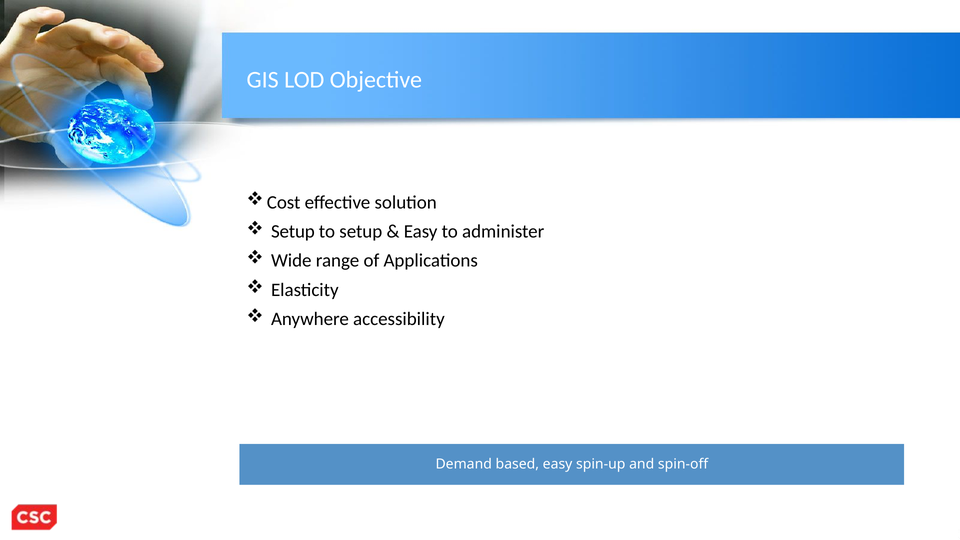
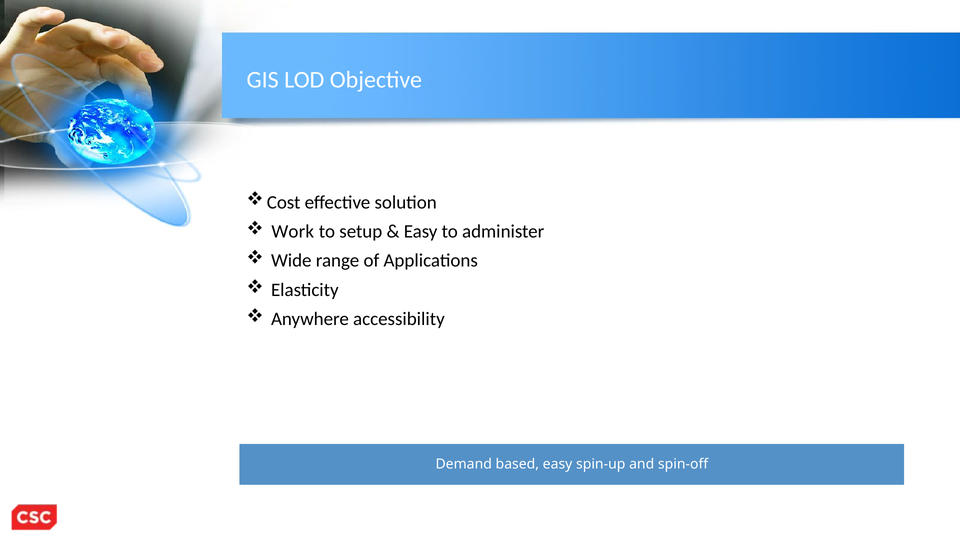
Setup: Setup -> Work (293, 231)
